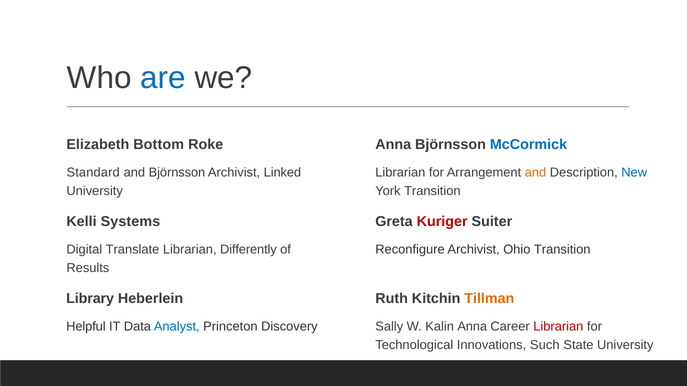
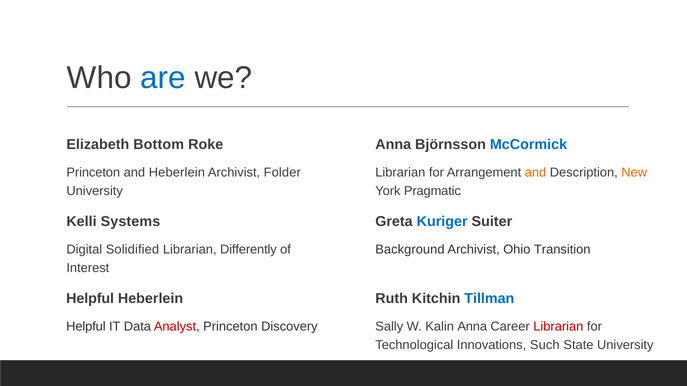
Standard: Standard -> Princeton (93, 173)
and Björnsson: Björnsson -> Heberlein (177, 173)
Linked: Linked -> Folder (282, 173)
New colour: blue -> orange (634, 173)
York Transition: Transition -> Pragmatic (432, 191)
Kuriger colour: red -> blue (442, 222)
Translate: Translate -> Solidified (132, 250)
Reconfigure: Reconfigure -> Background (410, 250)
Results: Results -> Interest (88, 268)
Library: Library -> Helpful (90, 299)
Tillman colour: orange -> blue (489, 299)
Analyst colour: blue -> red (177, 327)
